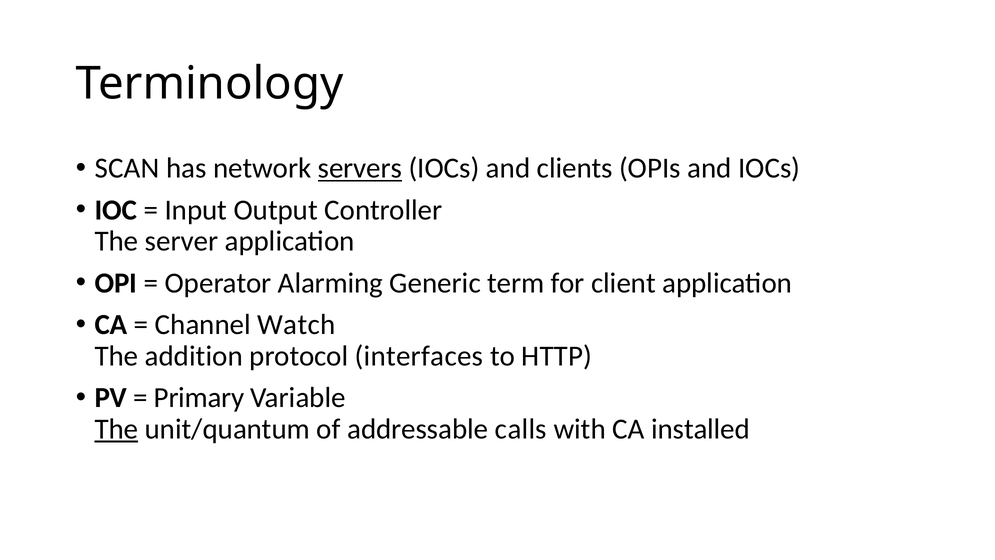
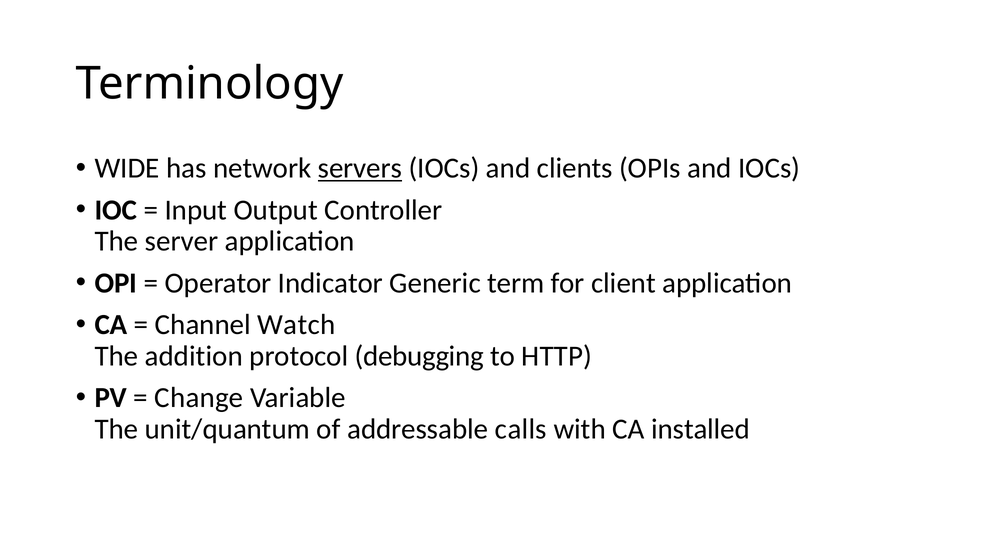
SCAN: SCAN -> WIDE (127, 168)
Alarming: Alarming -> Indicator (330, 283)
interfaces: interfaces -> debugging (419, 356)
Primary: Primary -> Change (199, 397)
The underline: present -> none (116, 429)
